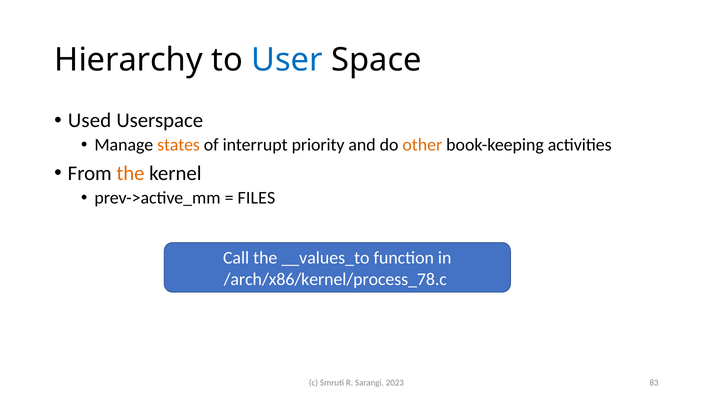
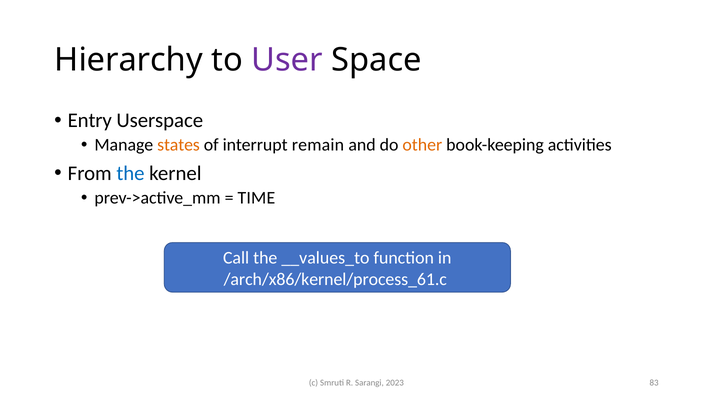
User colour: blue -> purple (287, 60)
Used: Used -> Entry (90, 121)
priority: priority -> remain (318, 145)
the colour: orange -> blue (130, 173)
FILES: FILES -> TIME (256, 198)
/arch/x86/kernel/process_78.c: /arch/x86/kernel/process_78.c -> /arch/x86/kernel/process_61.c (335, 279)
